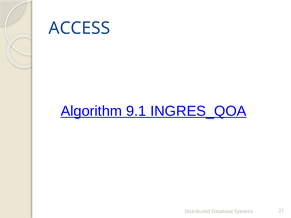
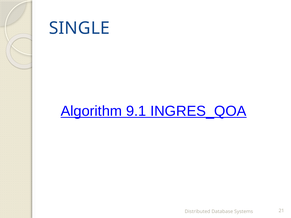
ACCESS: ACCESS -> SINGLE (79, 28)
